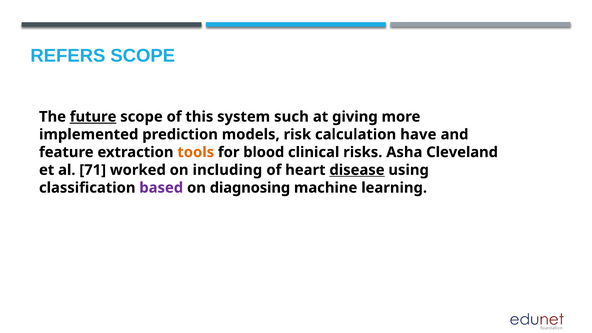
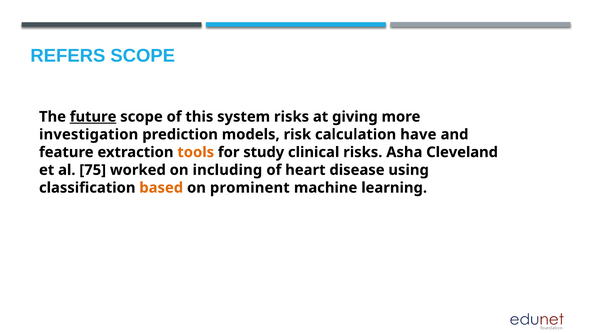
system such: such -> risks (292, 117)
implemented: implemented -> investigation (89, 134)
blood: blood -> study (264, 152)
71: 71 -> 75 (93, 170)
disease underline: present -> none (357, 170)
based colour: purple -> orange (161, 188)
diagnosing: diagnosing -> prominent (250, 188)
